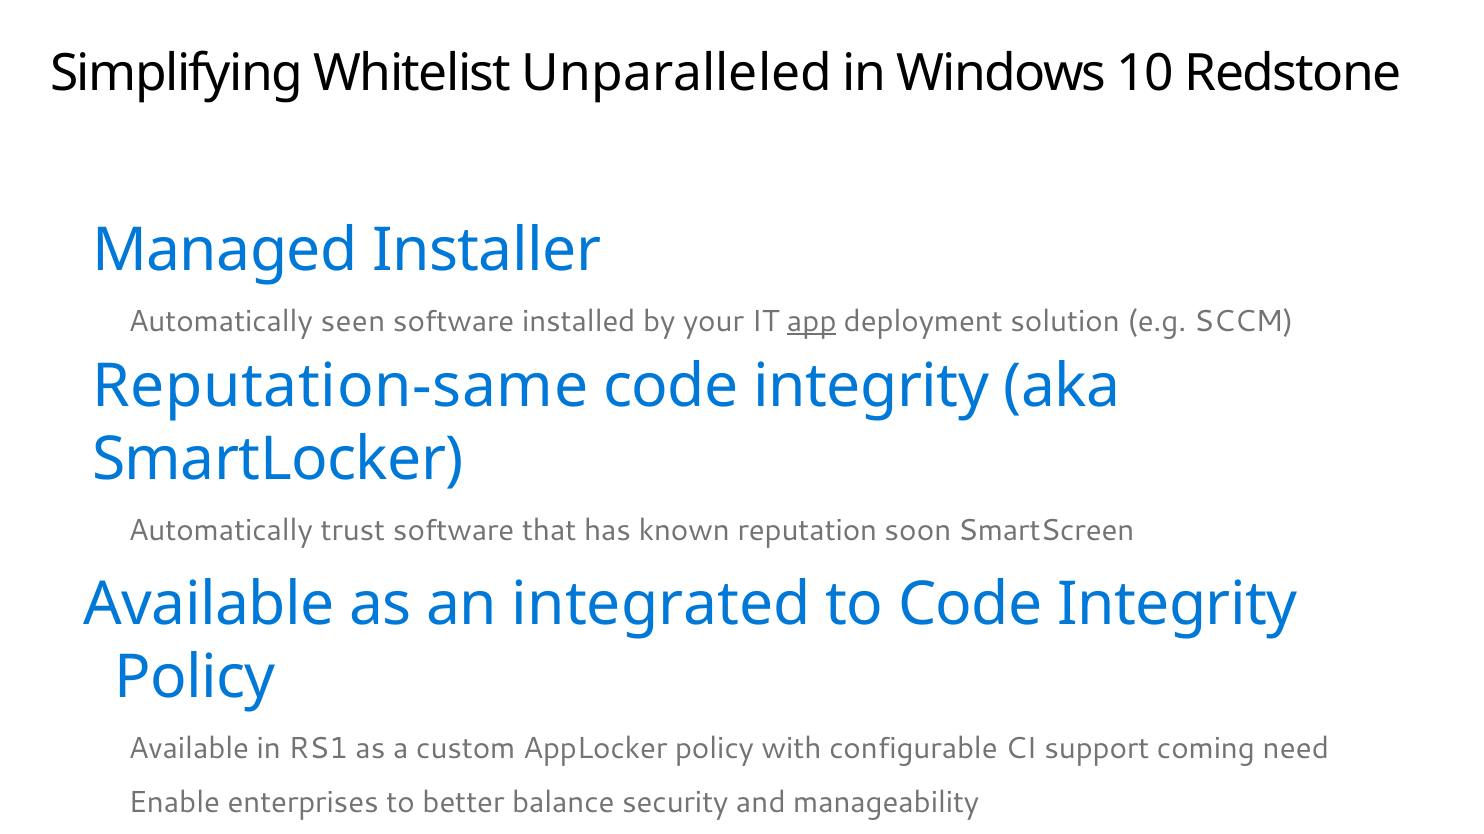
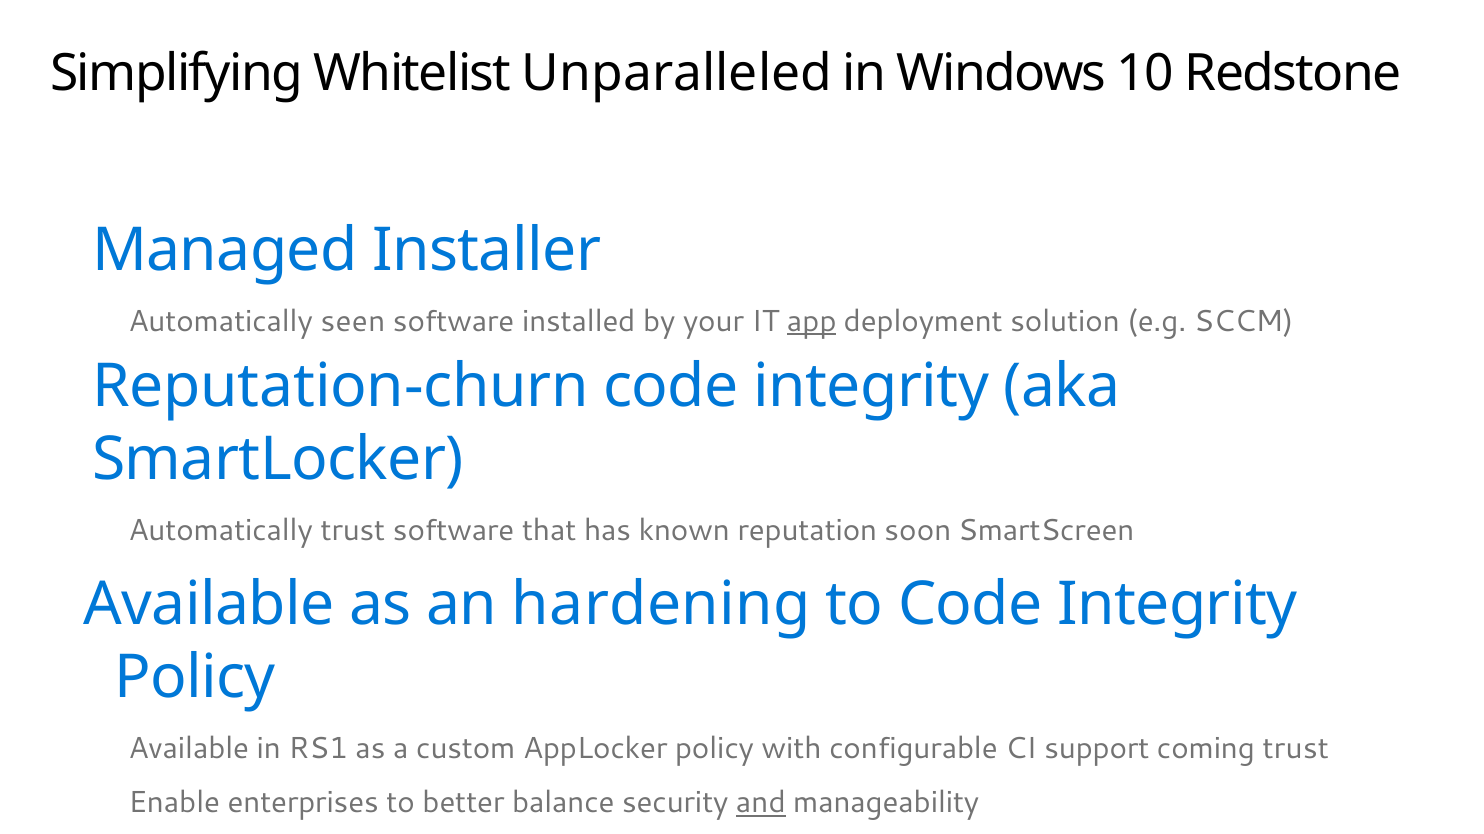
Reputation-same: Reputation-same -> Reputation-churn (341, 387)
integrated: integrated -> hardening (661, 605)
coming need: need -> trust (1296, 749)
and underline: none -> present (761, 803)
